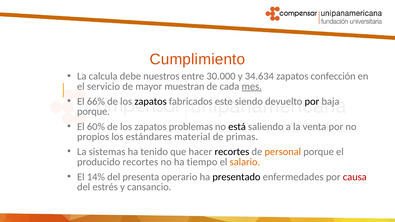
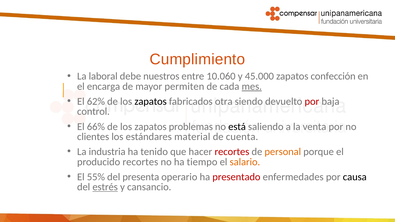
calcula: calcula -> laboral (103, 76)
30.000: 30.000 -> 10.060 (221, 76)
34.634: 34.634 -> 45.000 (259, 76)
servicio: servicio -> encarga (104, 86)
muestran: muestran -> permiten (184, 86)
66%: 66% -> 62% (96, 102)
este: este -> otra (224, 102)
por colour: black -> red (312, 102)
porque: porque -> control (93, 112)
60%: 60% -> 66% (96, 127)
propios: propios -> clientes (93, 137)
primas: primas -> cuenta (242, 137)
sistemas: sistemas -> industria (107, 152)
recortes colour: black -> red (232, 152)
14%: 14% -> 55% (96, 177)
presentado colour: black -> red (236, 177)
causa colour: red -> black (355, 177)
estrés underline: none -> present (105, 187)
